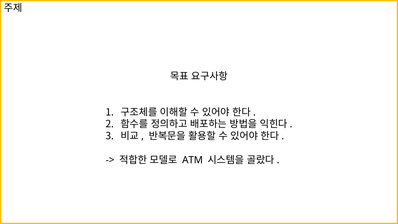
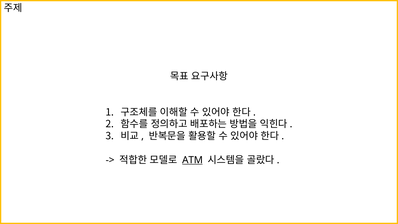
ATM underline: none -> present (193, 160)
